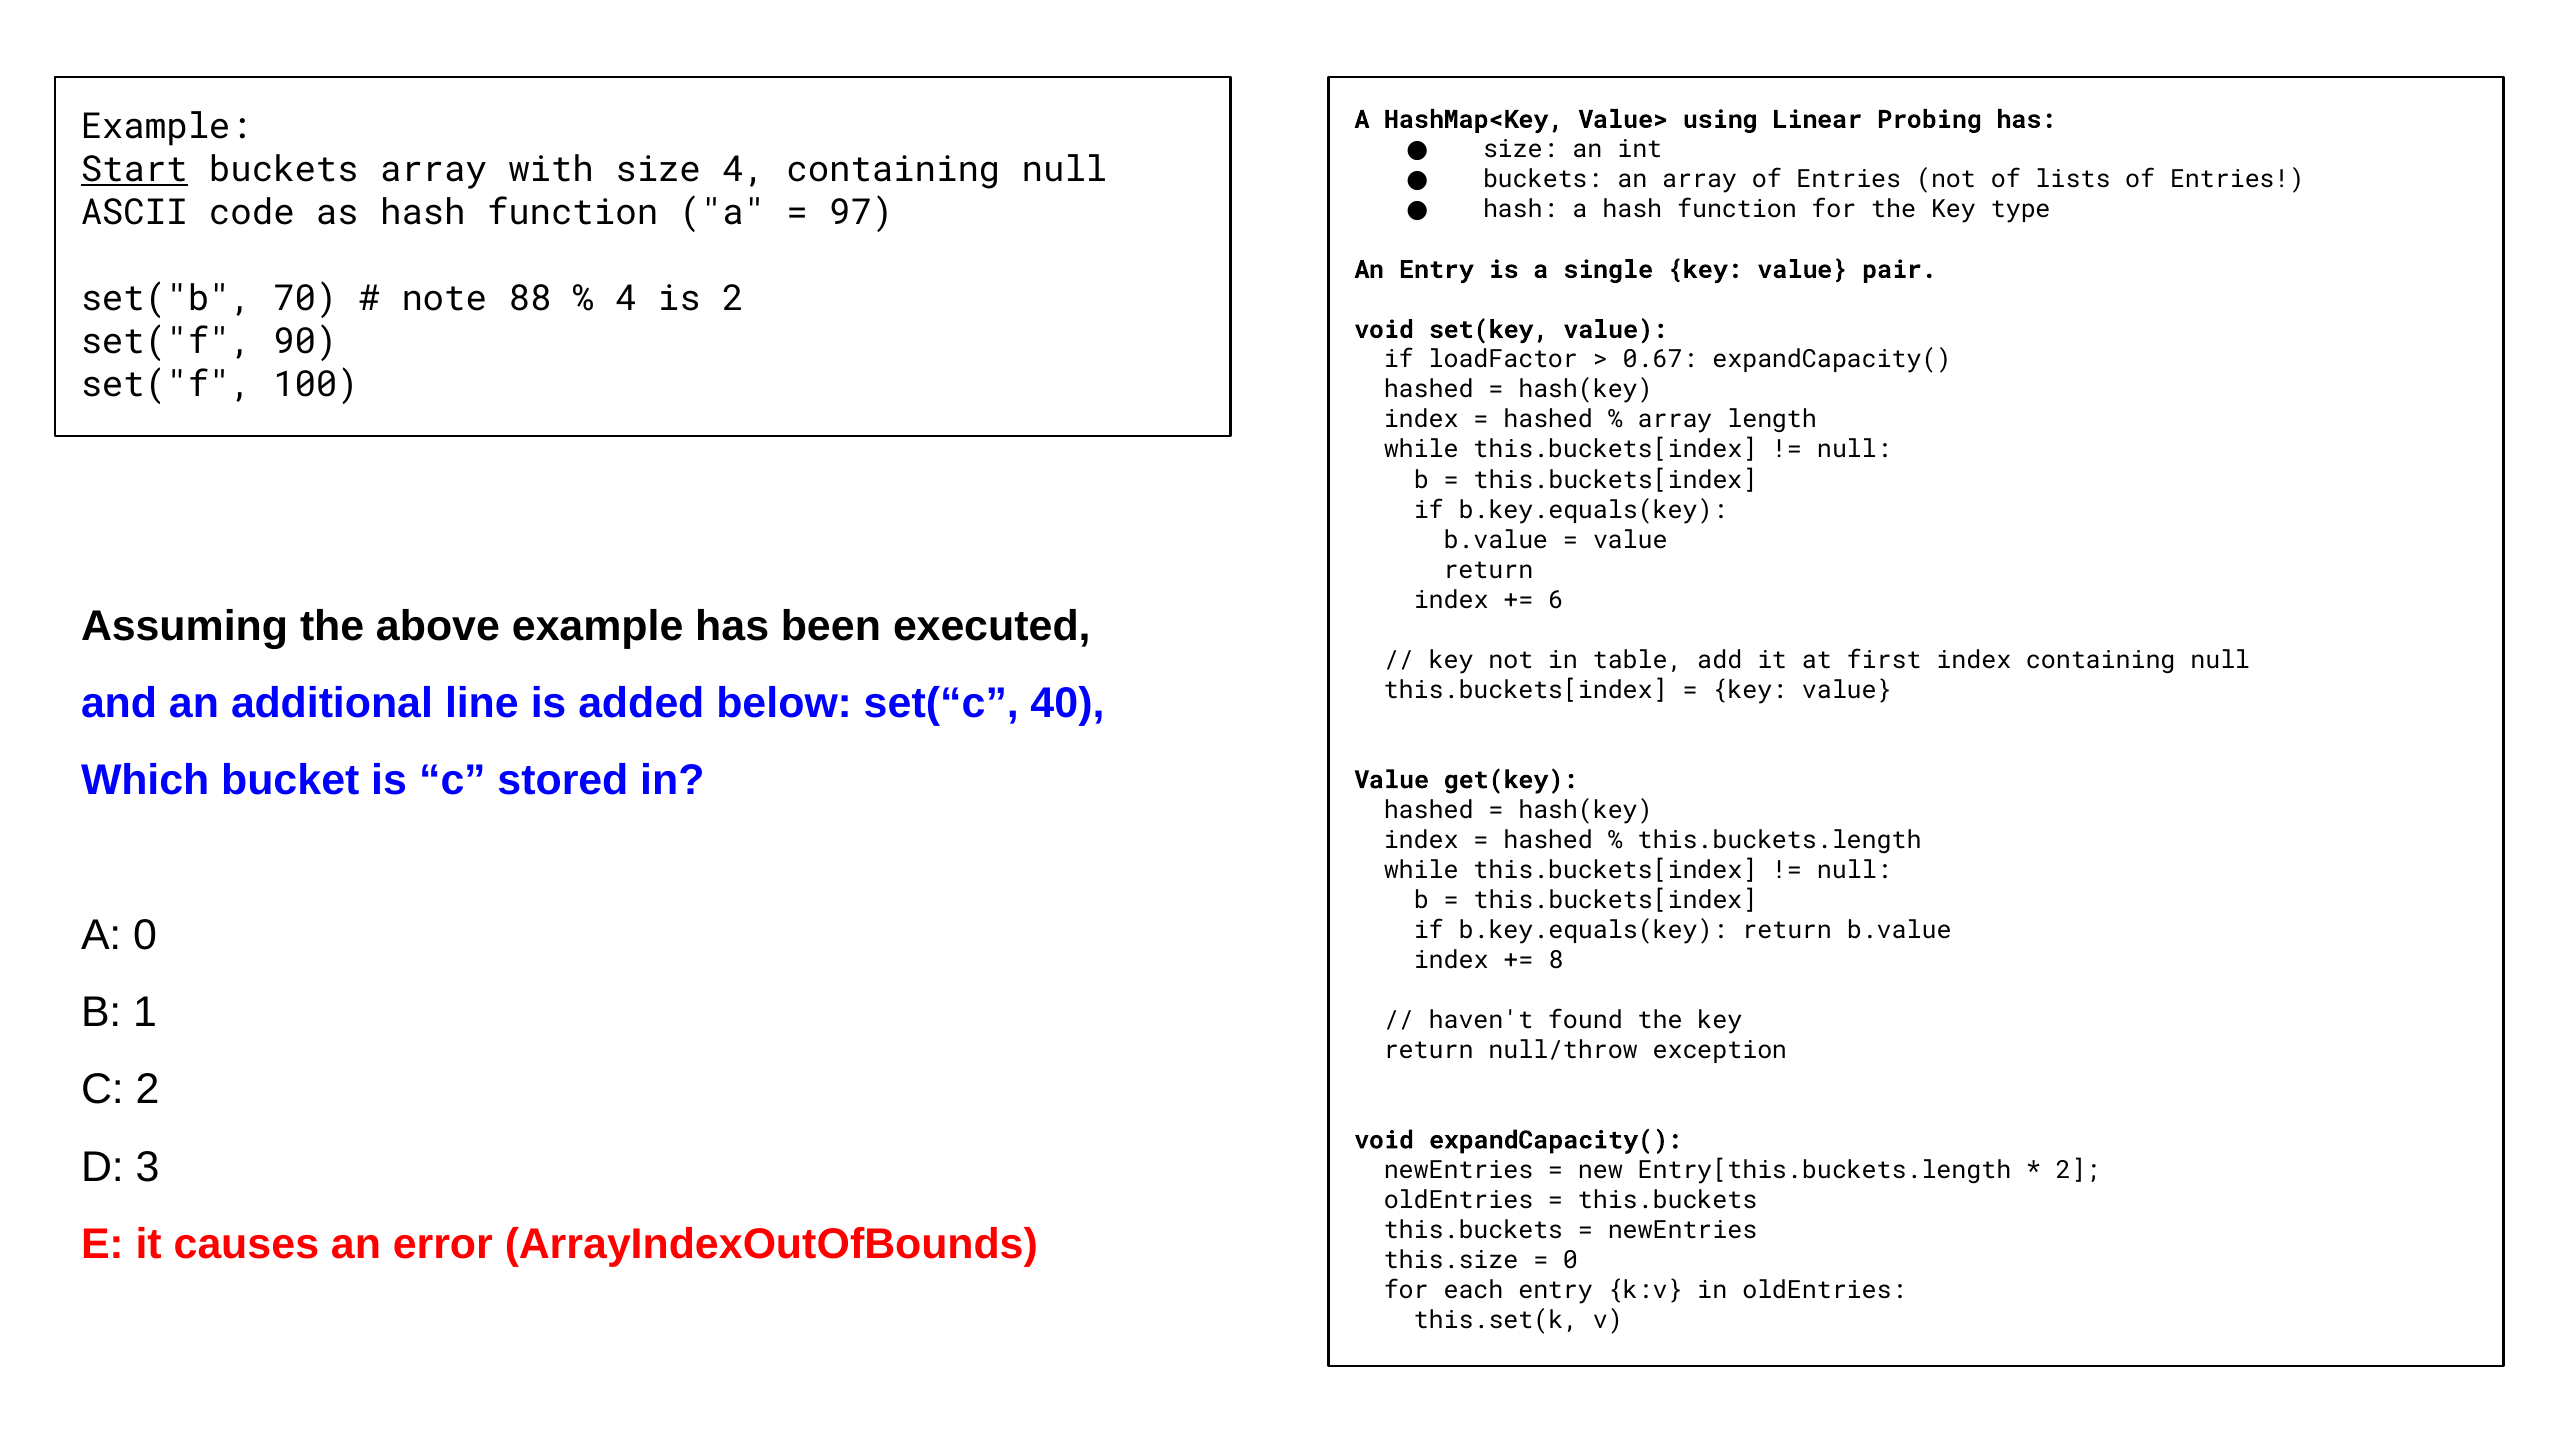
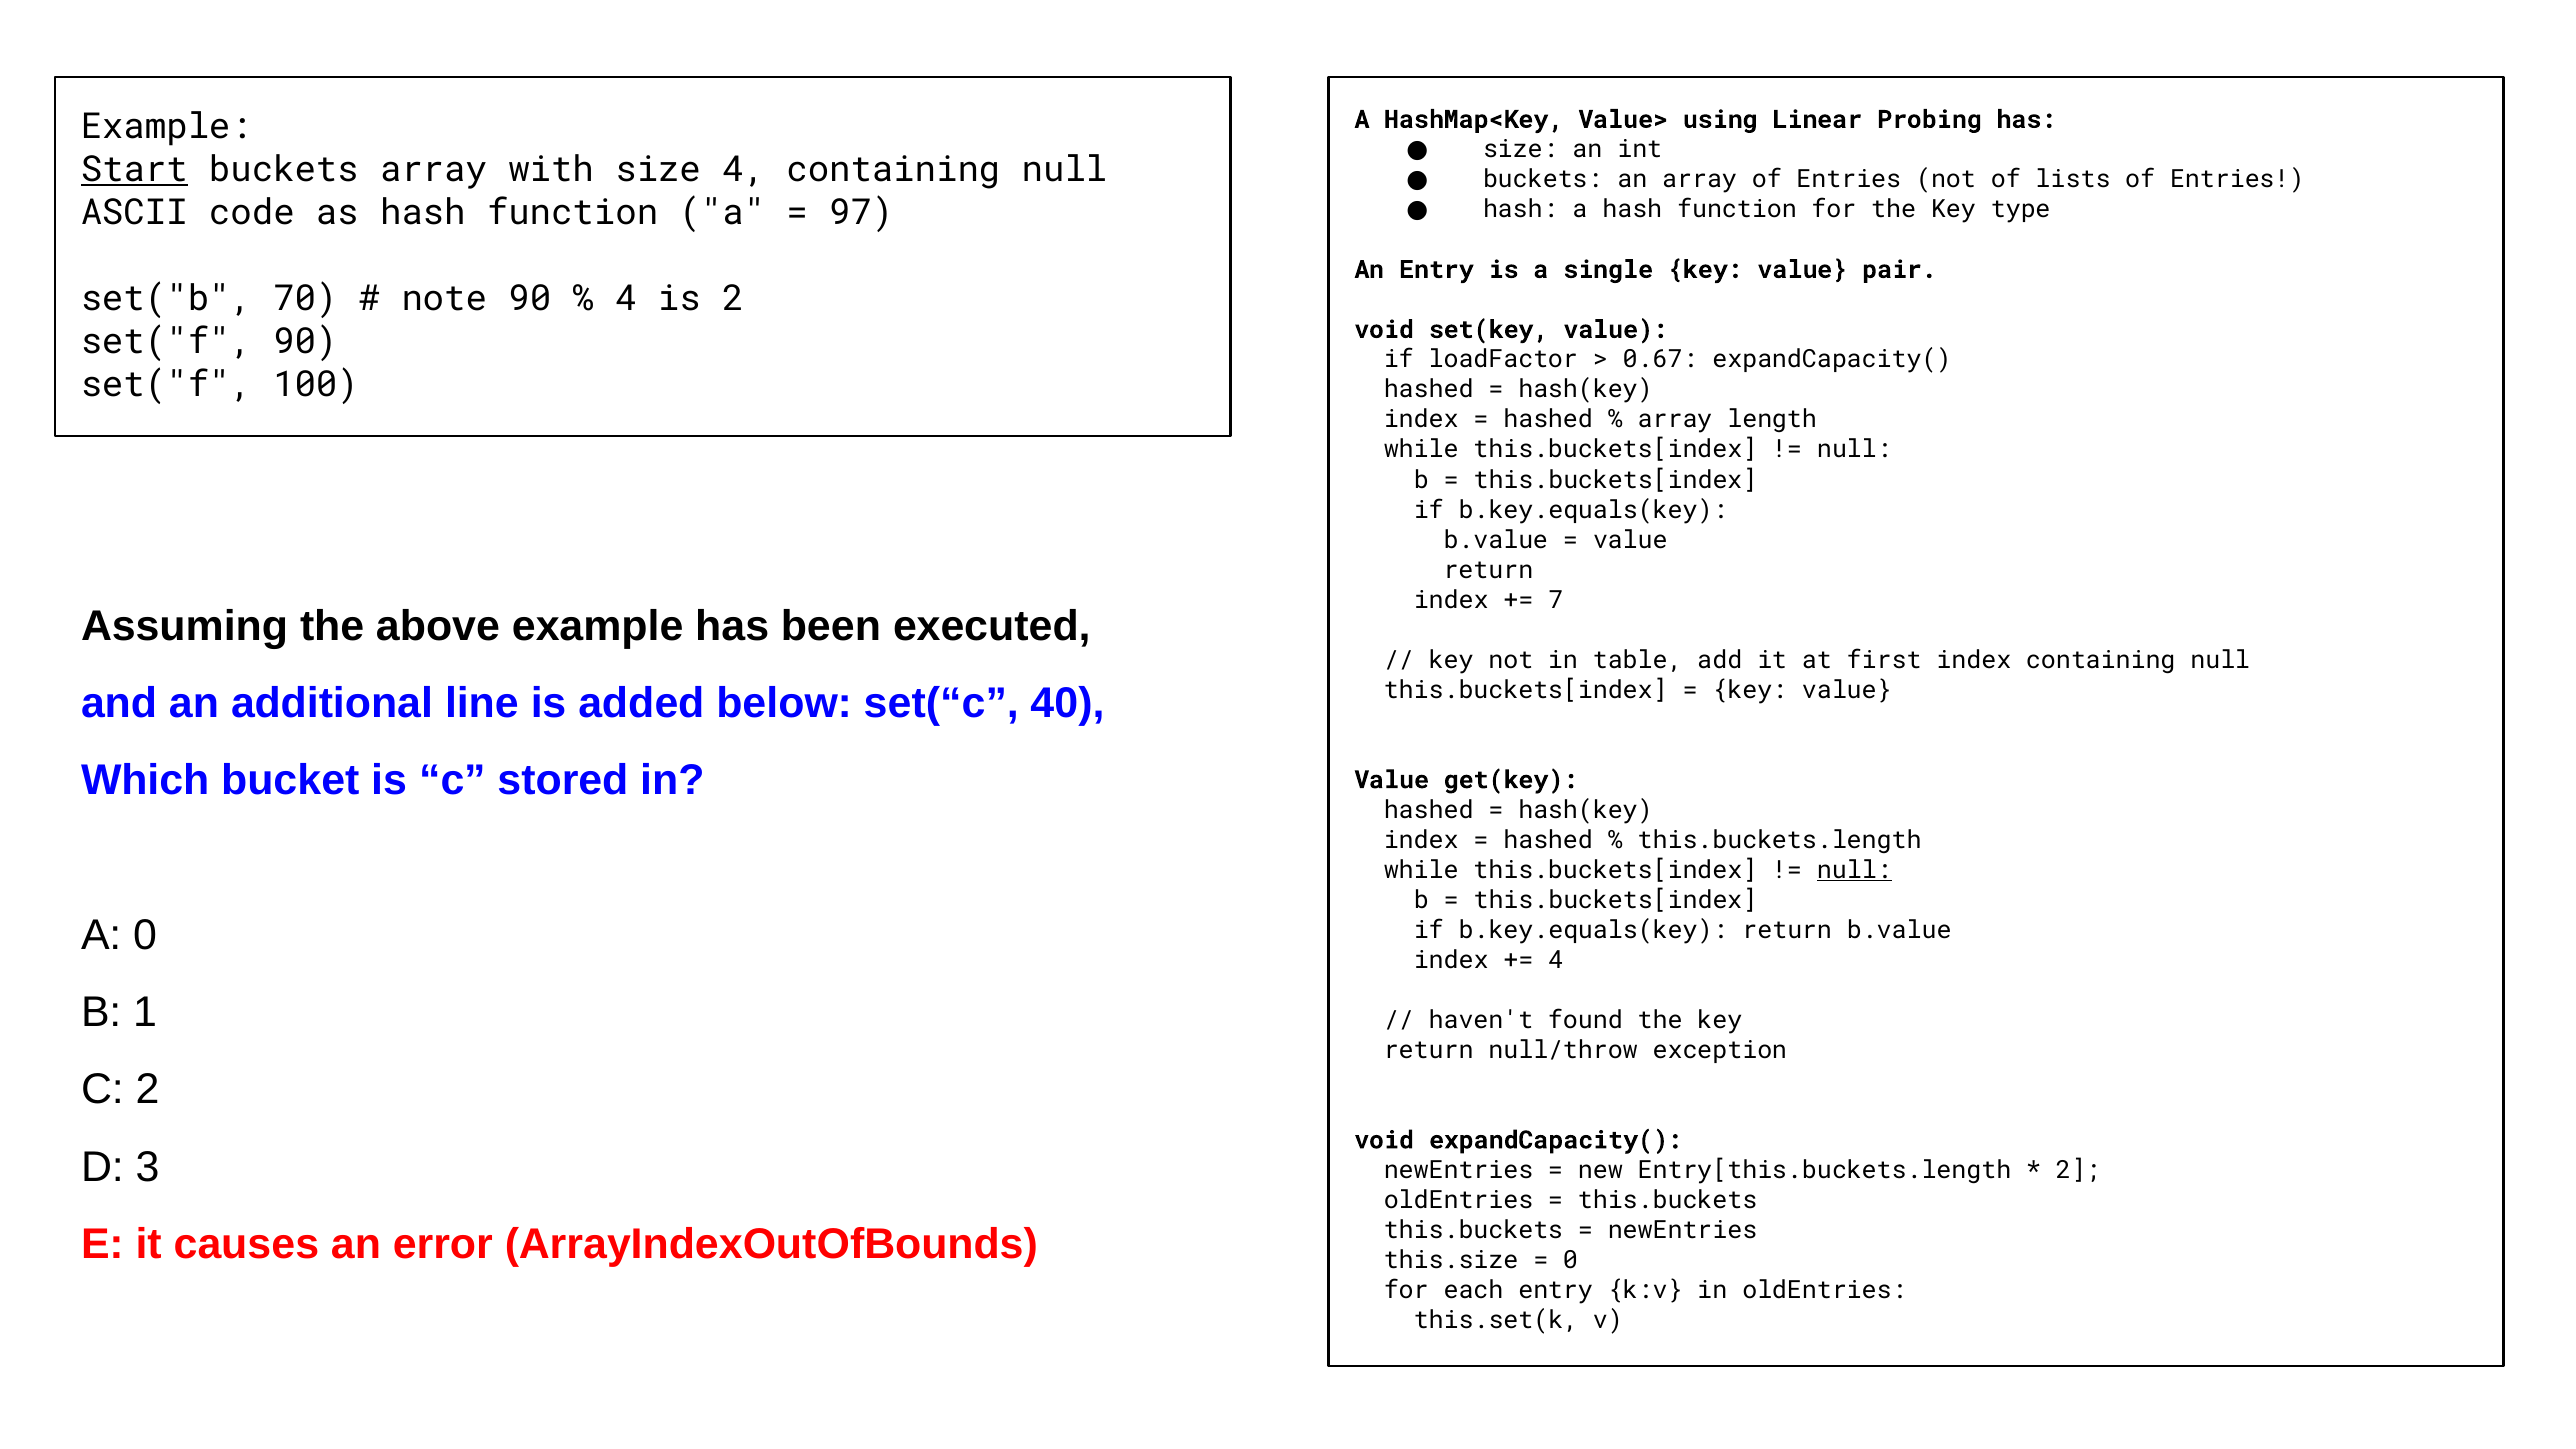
note 88: 88 -> 90 (530, 299)
6: 6 -> 7 (1556, 600)
null underline: none -> present (1854, 870)
8: 8 -> 4 (1556, 960)
